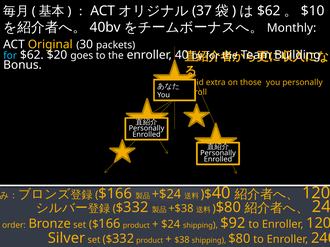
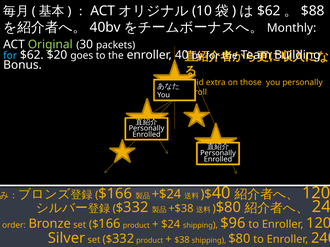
37: 37 -> 10 (202, 11)
$10: $10 -> $88 (313, 11)
Original colour: yellow -> light green (50, 44)
$92: $92 -> $96 (233, 223)
